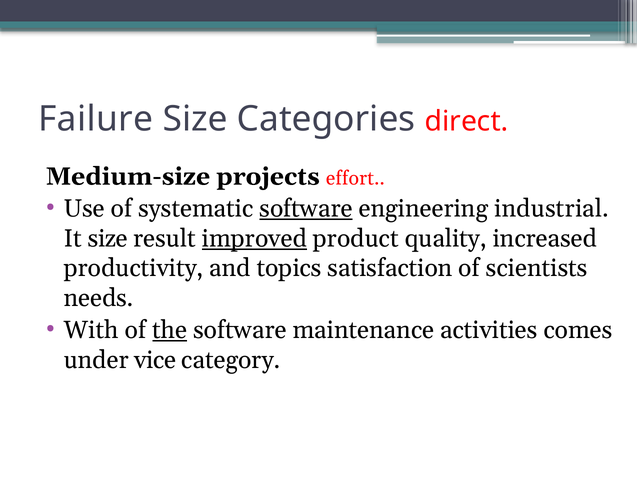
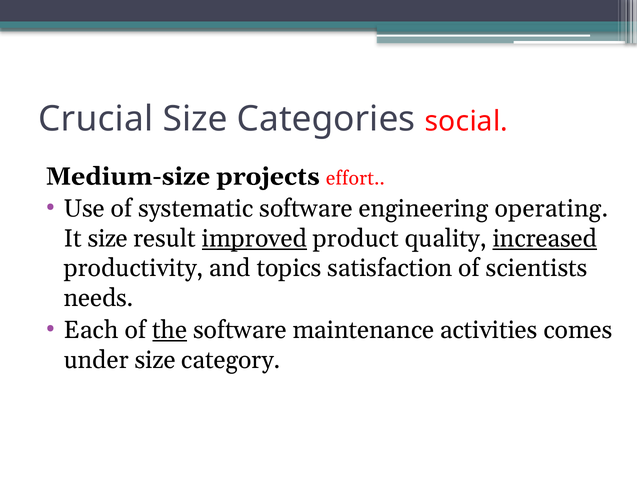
Failure: Failure -> Crucial (96, 119)
direct: direct -> social (466, 122)
software underline: present -> none (306, 209)
industrial: industrial -> operating (551, 209)
increased underline: none -> present (545, 238)
With: With -> Each (91, 330)
under vice: vice -> size (155, 360)
